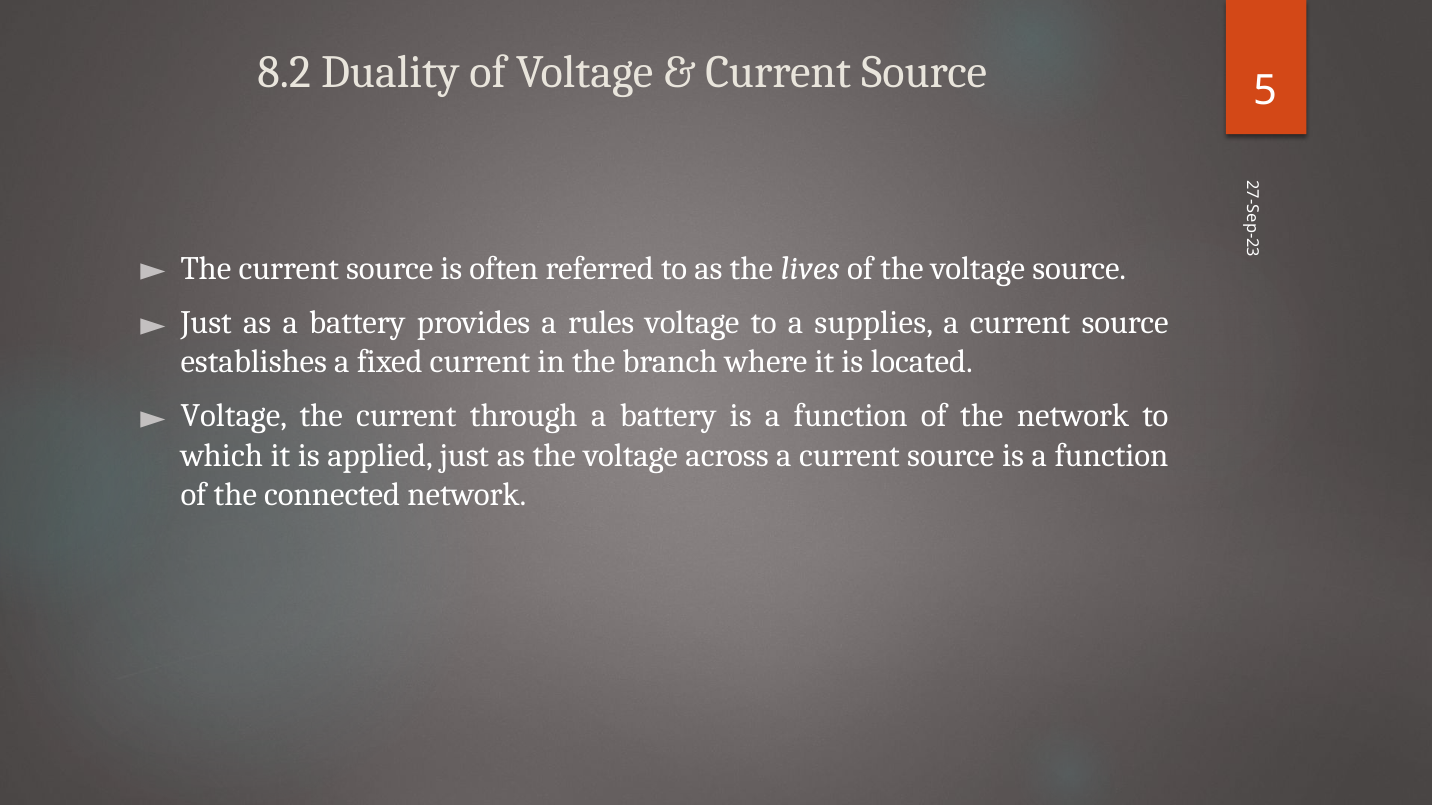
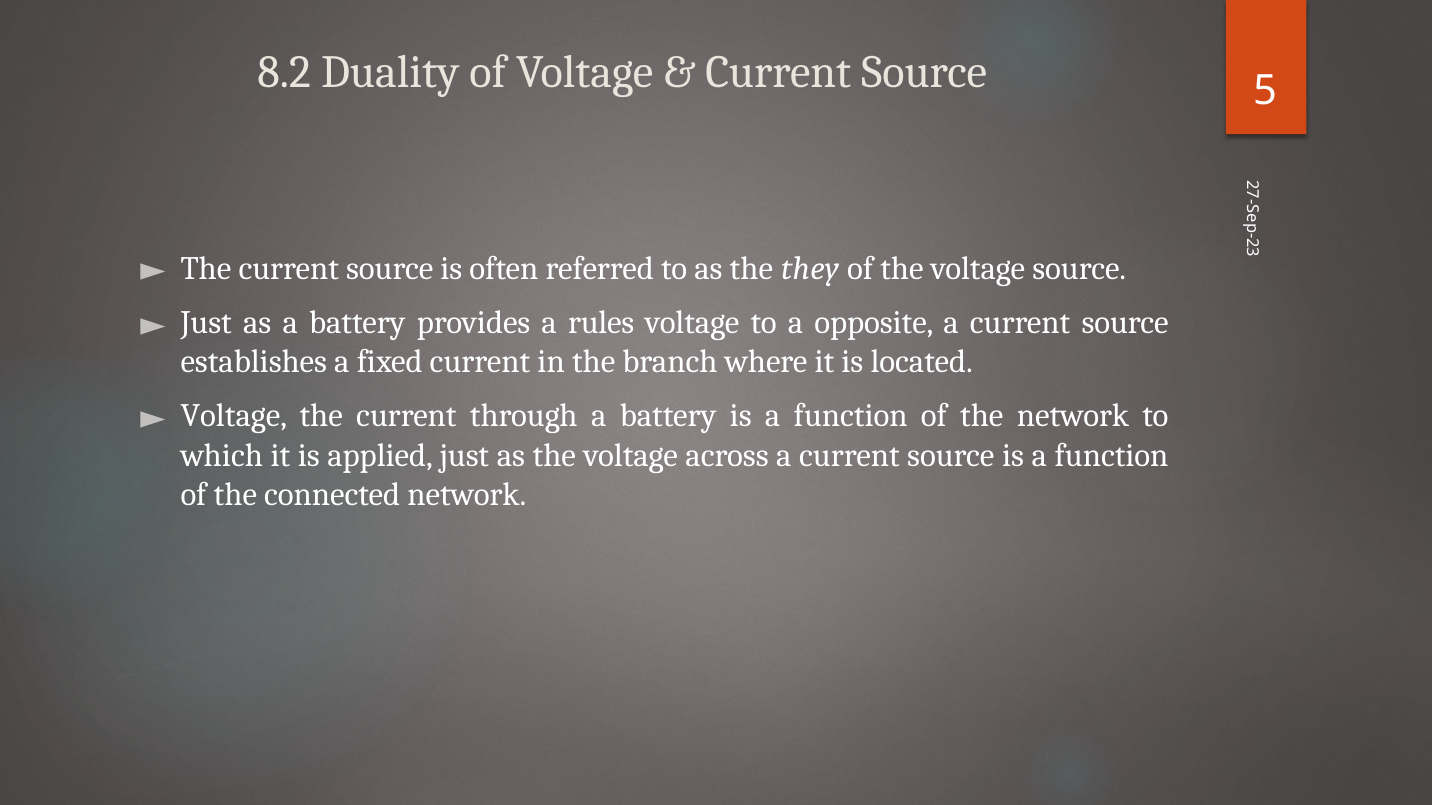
lives: lives -> they (810, 268)
supplies: supplies -> opposite (874, 323)
